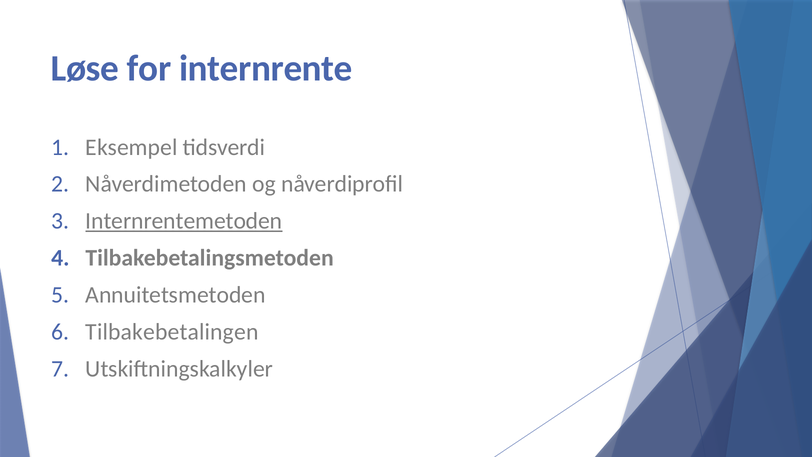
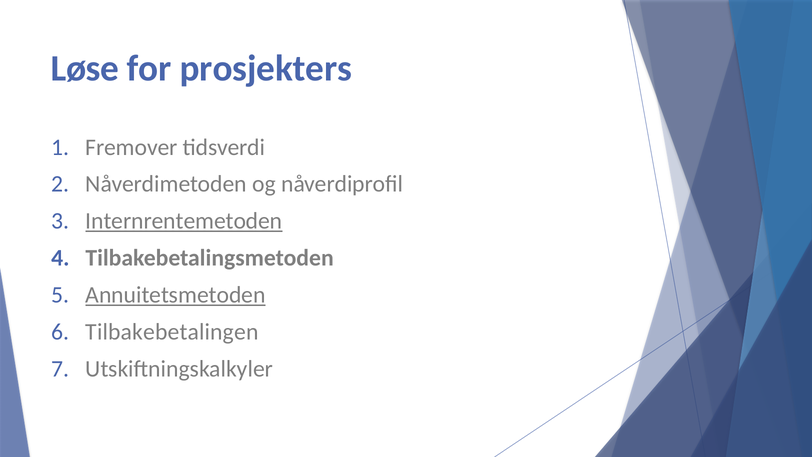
internrente: internrente -> prosjekters (266, 69)
Eksempel: Eksempel -> Fremover (132, 147)
Annuitetsmetoden underline: none -> present (175, 295)
